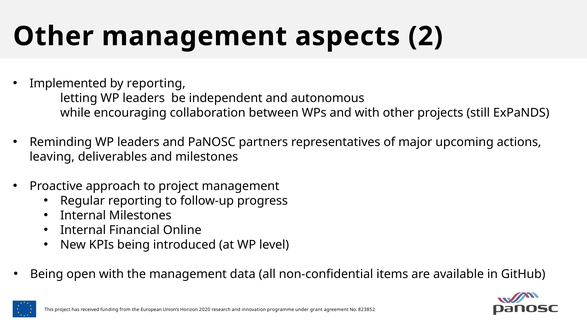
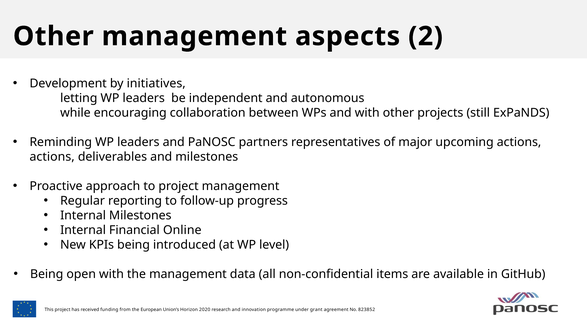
Implemented: Implemented -> Development (68, 83)
by reporting: reporting -> initiatives (156, 83)
leaving: leaving -> actions (52, 157)
